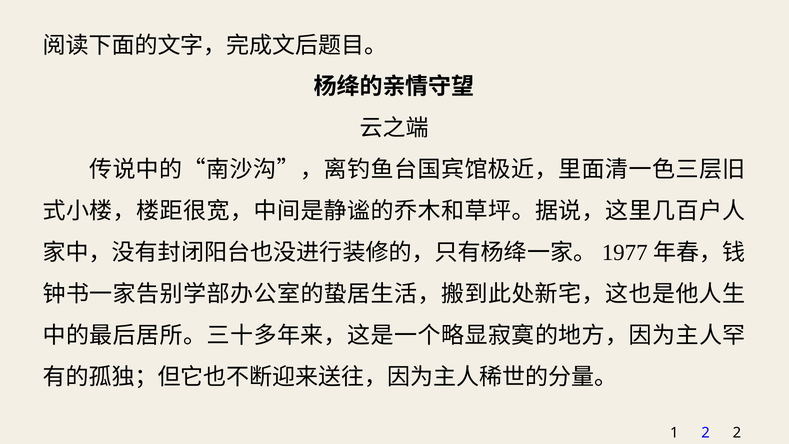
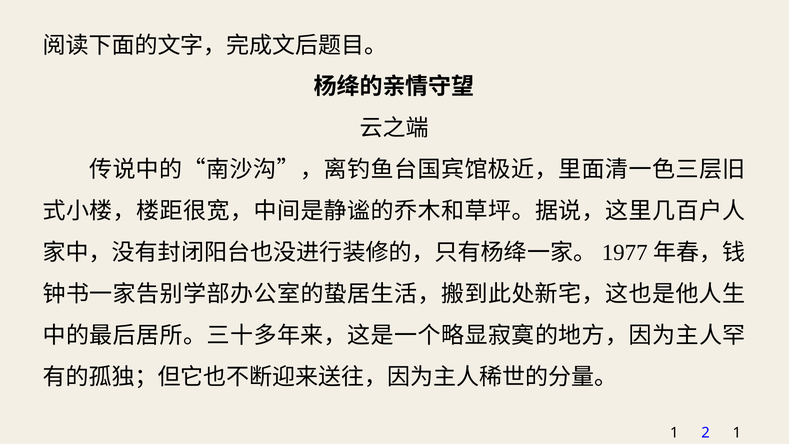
2 2: 2 -> 1 (737, 433)
